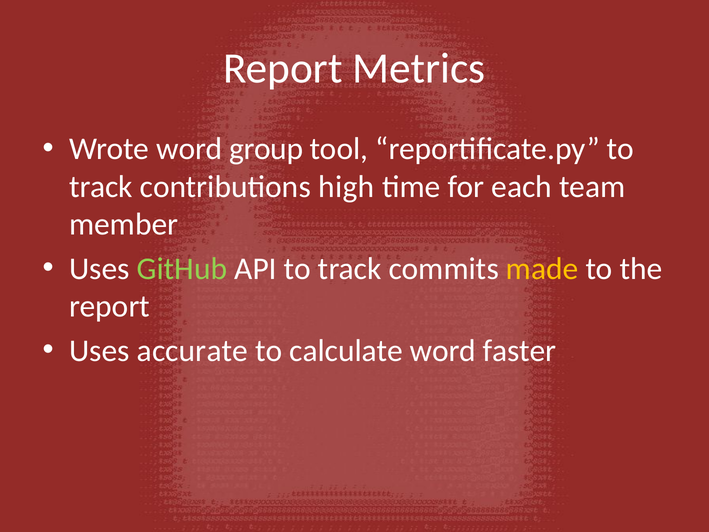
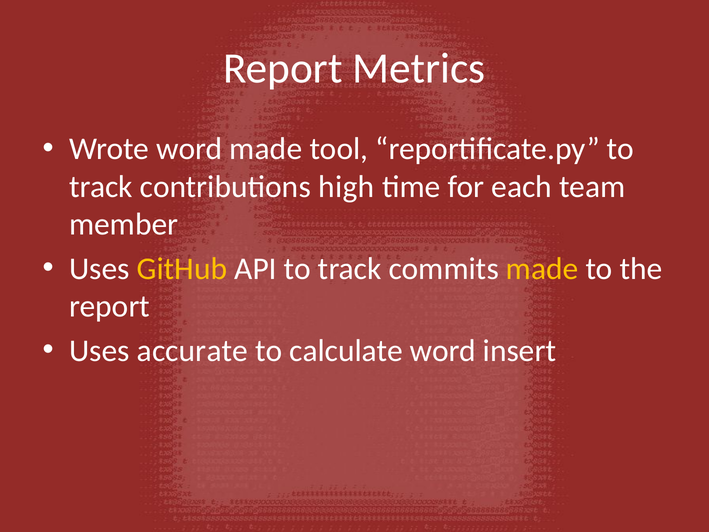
word group: group -> made (266, 149)
GitHub colour: light green -> yellow (182, 269)
faster: faster -> insert (519, 350)
